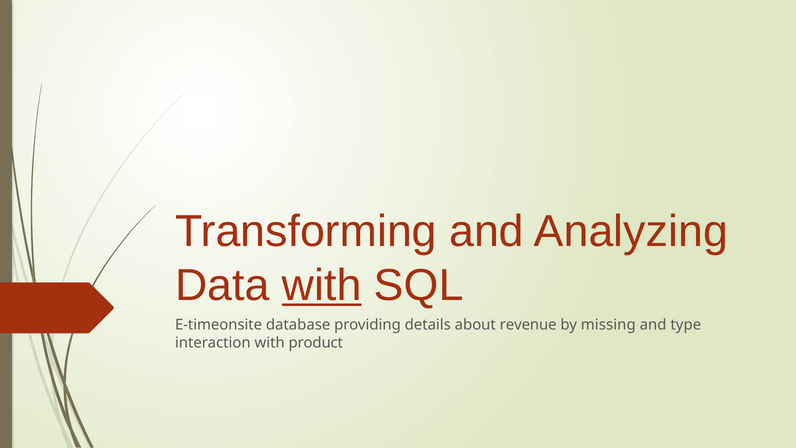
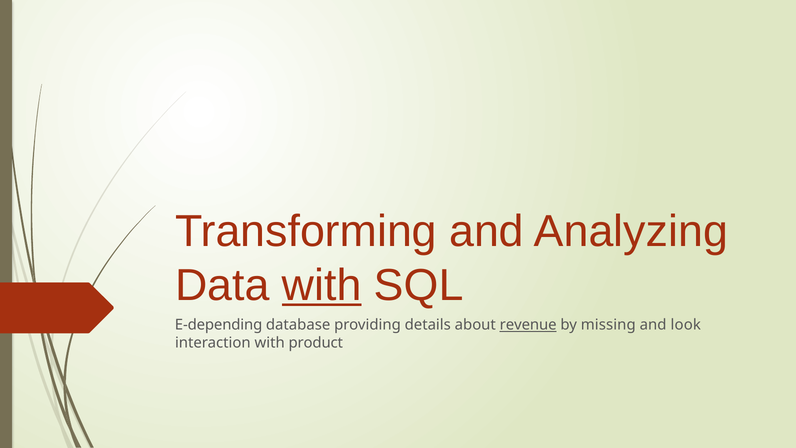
E-timeonsite: E-timeonsite -> E-depending (219, 325)
revenue underline: none -> present (528, 325)
type: type -> look (686, 325)
